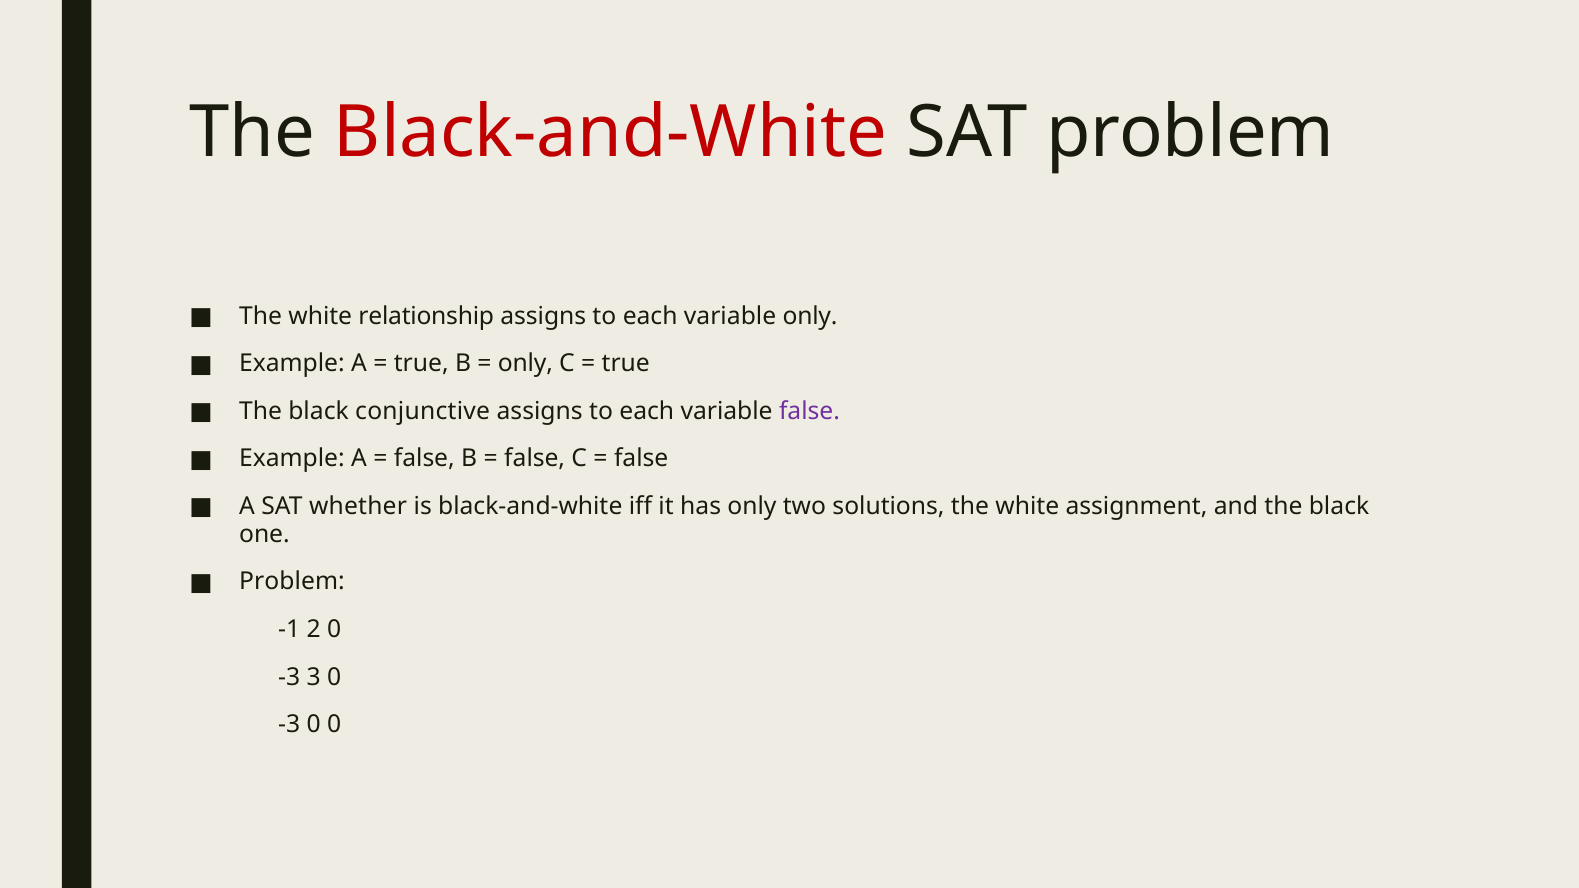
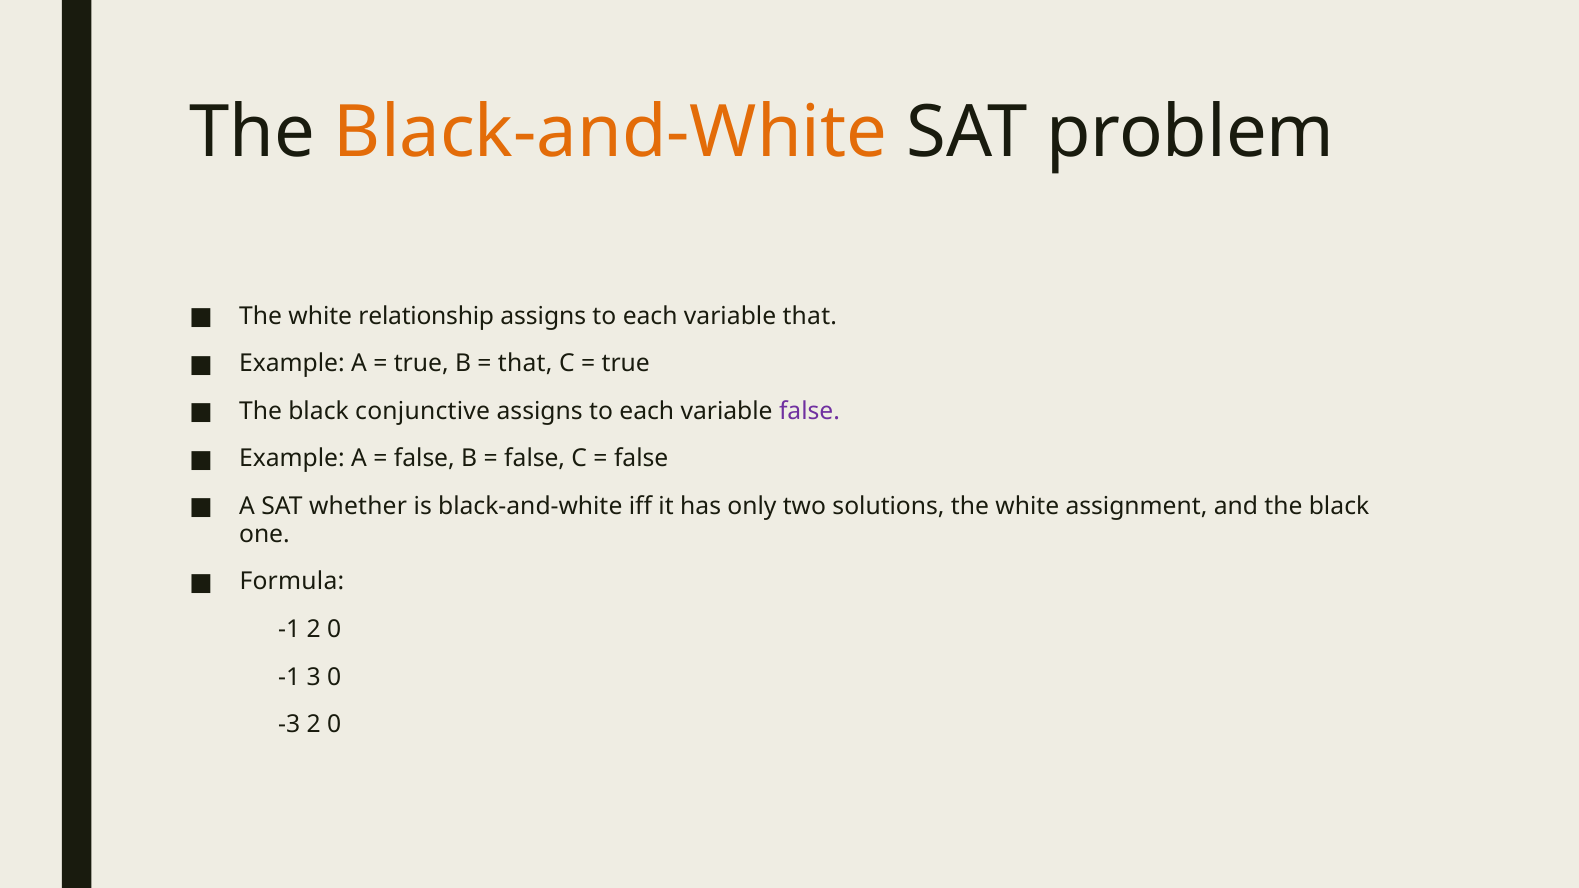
Black-and-White colour: red -> orange (611, 133)
variable only: only -> that (810, 316)
only: only -> that (525, 364)
Problem: Problem -> Formula (292, 582)
-3: -3 -> -1 (289, 677)
-3 0: 0 -> 2 (314, 725)
